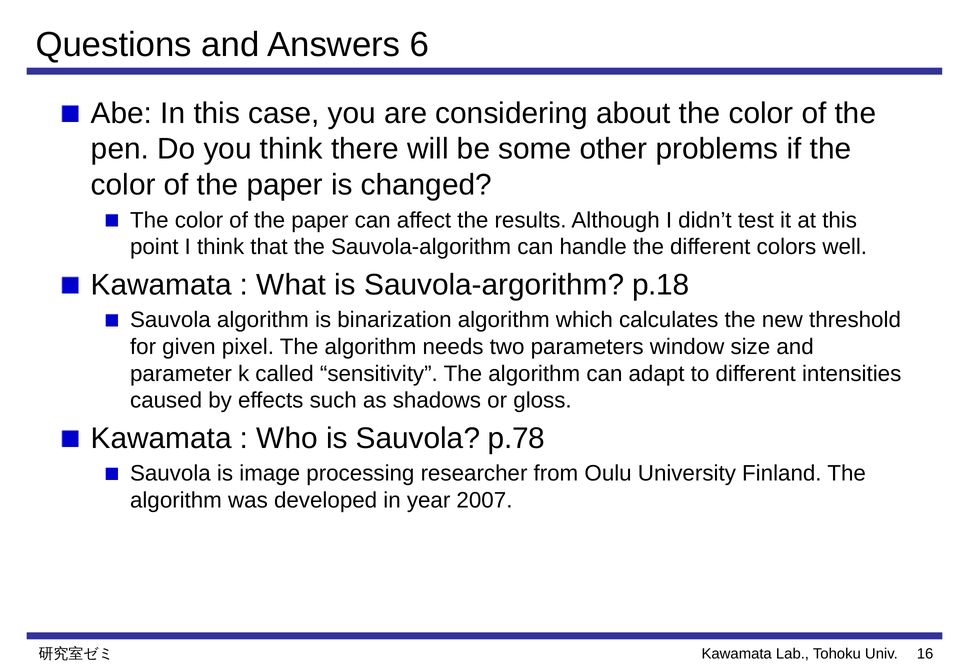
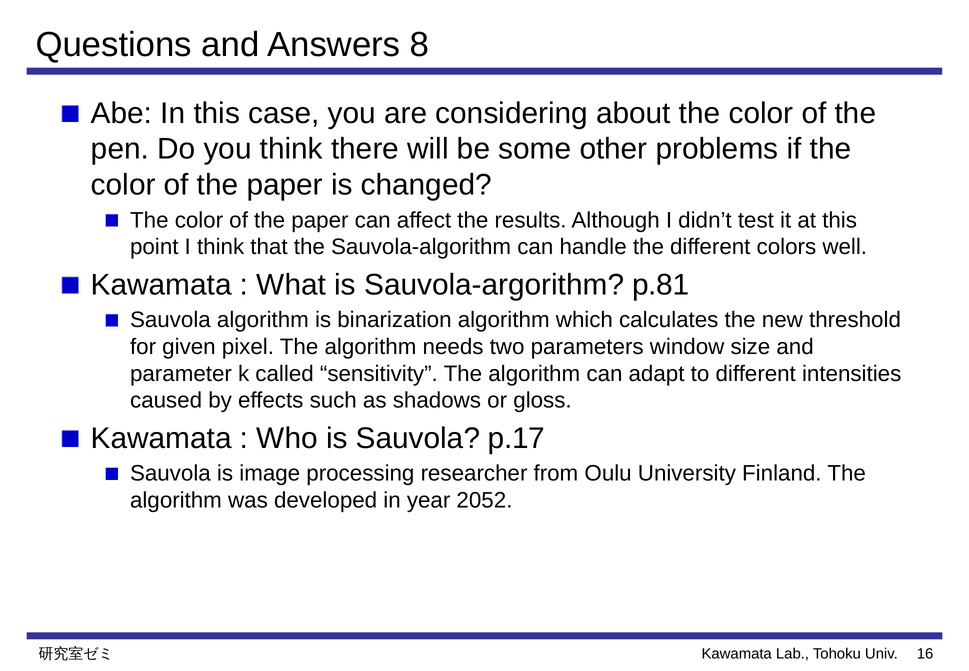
6: 6 -> 8 (419, 45)
p.18: p.18 -> p.81 (661, 285)
p.78: p.78 -> p.17 (517, 438)
2007: 2007 -> 2052 (484, 500)
